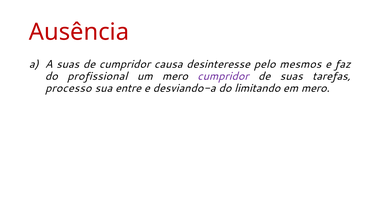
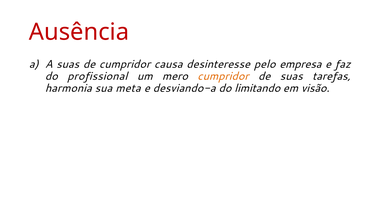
mesmos: mesmos -> empresa (301, 64)
cumpridor colour: purple -> orange (223, 76)
processo: processo -> harmonia (68, 88)
entre: entre -> meta (128, 88)
em mero: mero -> visão (315, 88)
